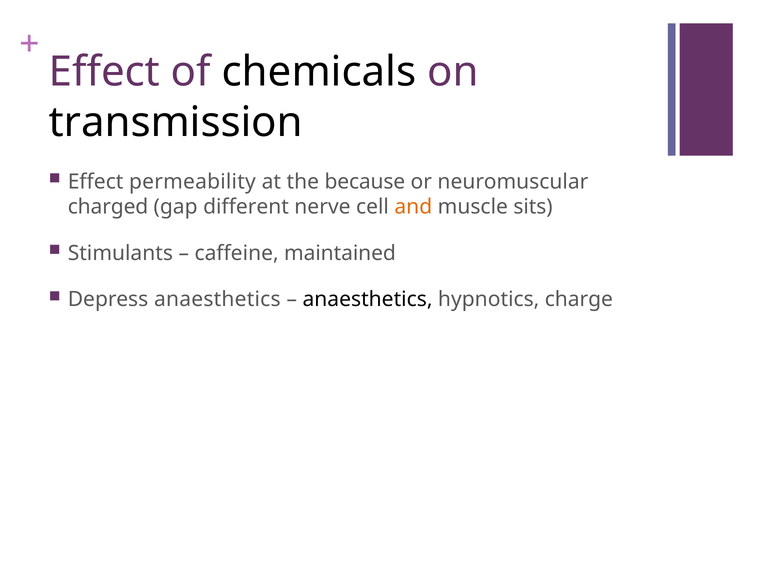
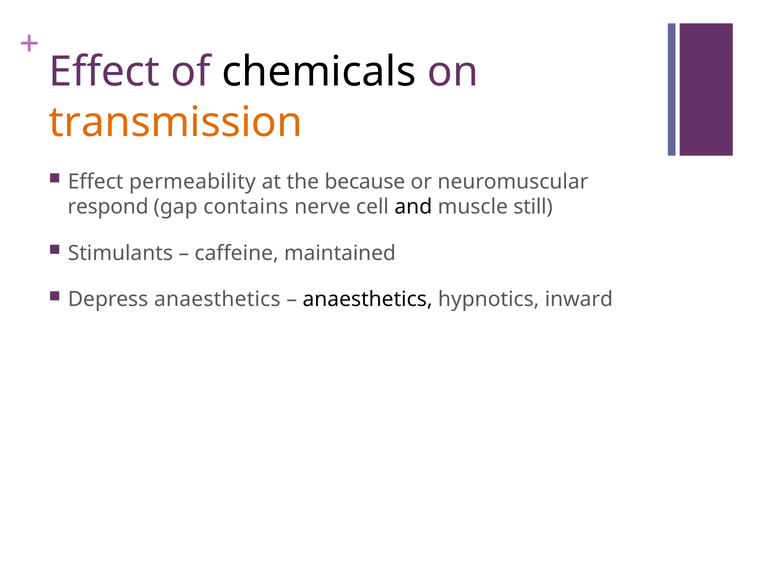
transmission colour: black -> orange (176, 123)
charged: charged -> respond (108, 207)
different: different -> contains (246, 207)
and colour: orange -> black (413, 207)
sits: sits -> still (533, 207)
charge: charge -> inward (579, 300)
